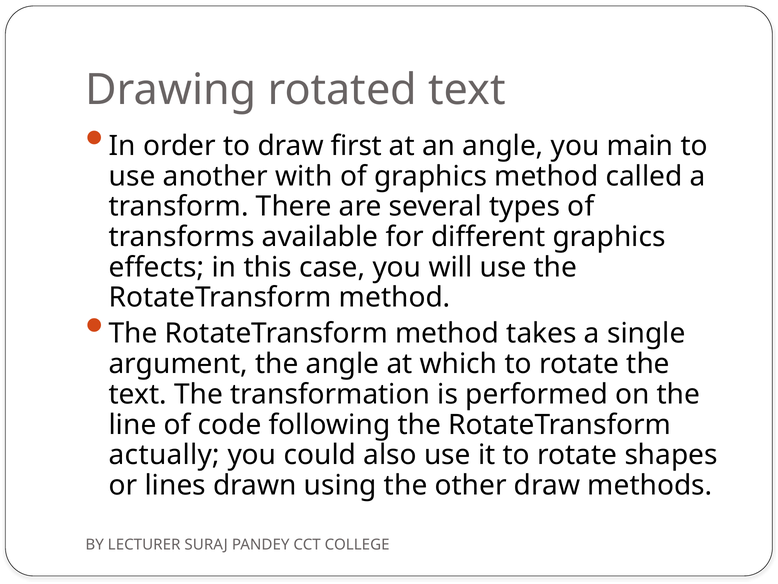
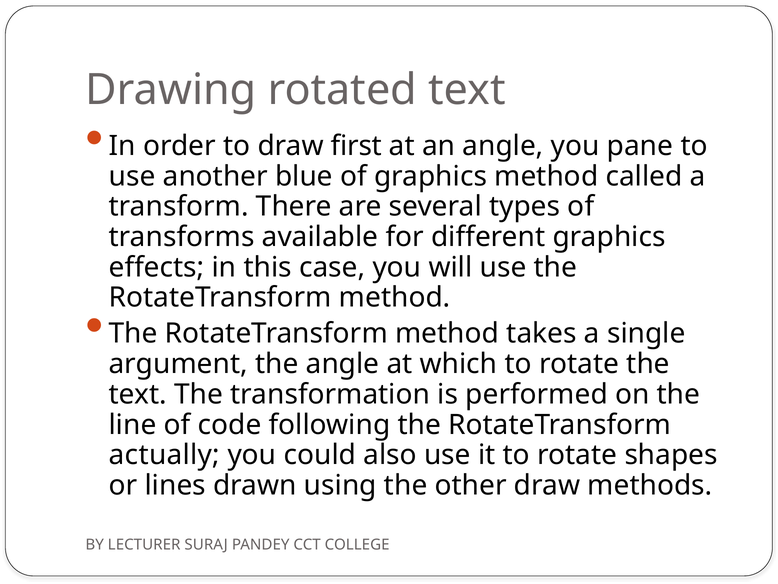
main: main -> pane (640, 146)
with: with -> blue (304, 176)
